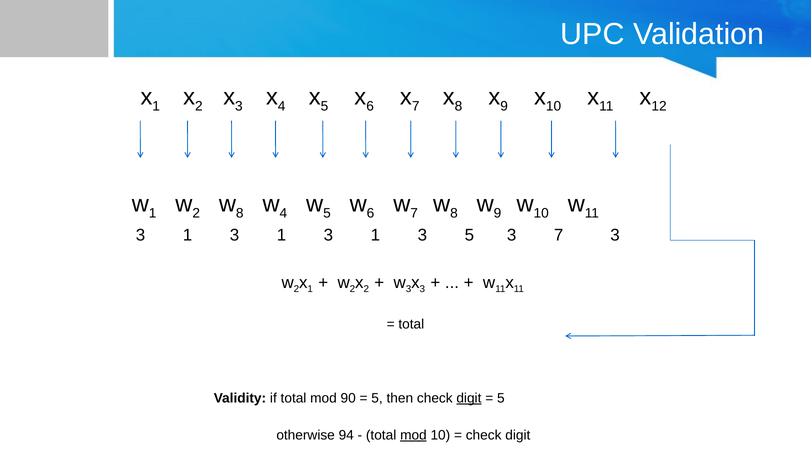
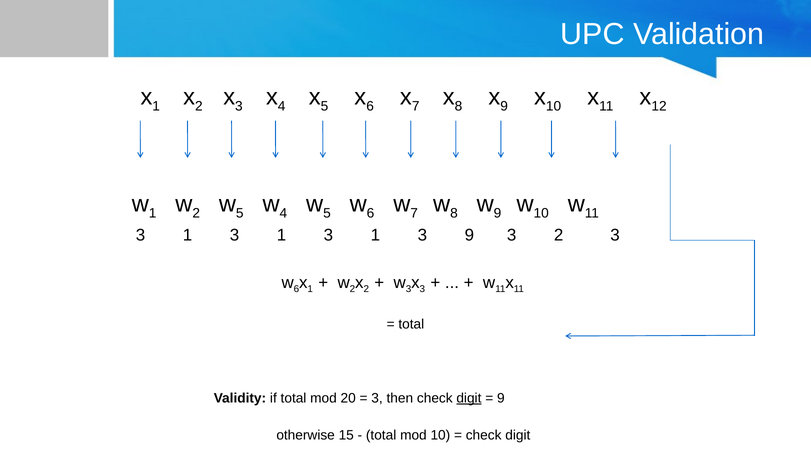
8: 8 -> 5 (240, 213)
3 5: 5 -> 9 (469, 235)
3 7: 7 -> 2 (559, 235)
2: 2 -> 6 (296, 289)
90: 90 -> 20 (348, 398)
5: 5 -> 3 (377, 398)
5: 5 -> 9 (501, 398)
94: 94 -> 15 (346, 435)
mod underline: present -> none (413, 435)
